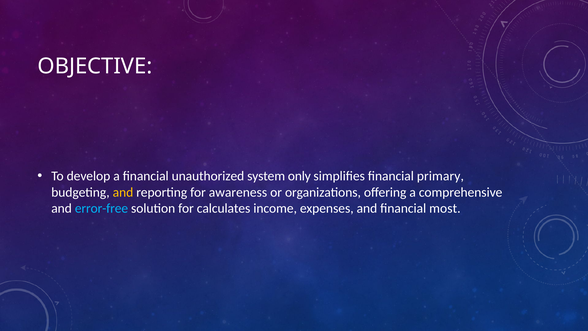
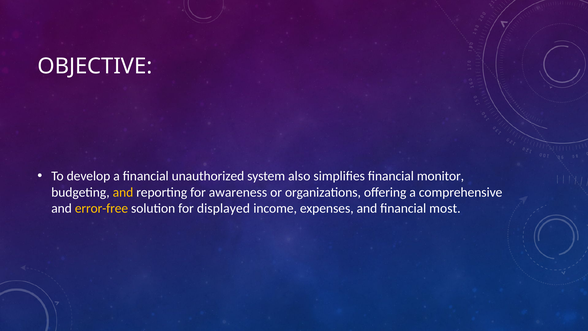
only: only -> also (299, 176)
primary: primary -> monitor (440, 176)
error-free colour: light blue -> yellow (101, 208)
calculates: calculates -> displayed (223, 208)
